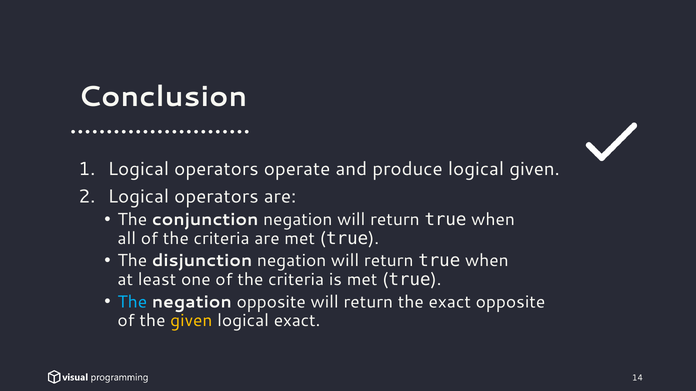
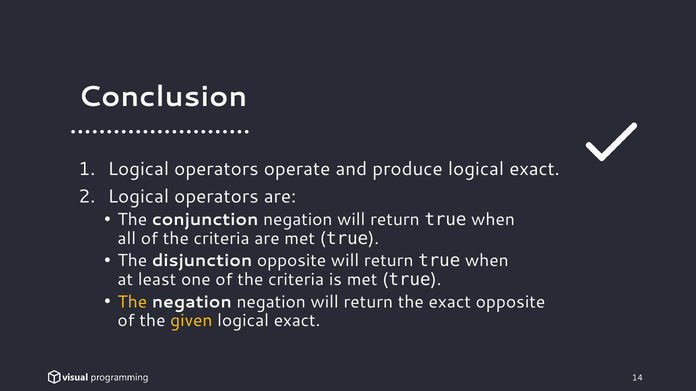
produce logical given: given -> exact (535, 169)
disjunction negation: negation -> opposite (292, 261)
The colour: light blue -> yellow (132, 302)
negation opposite: opposite -> negation (271, 302)
